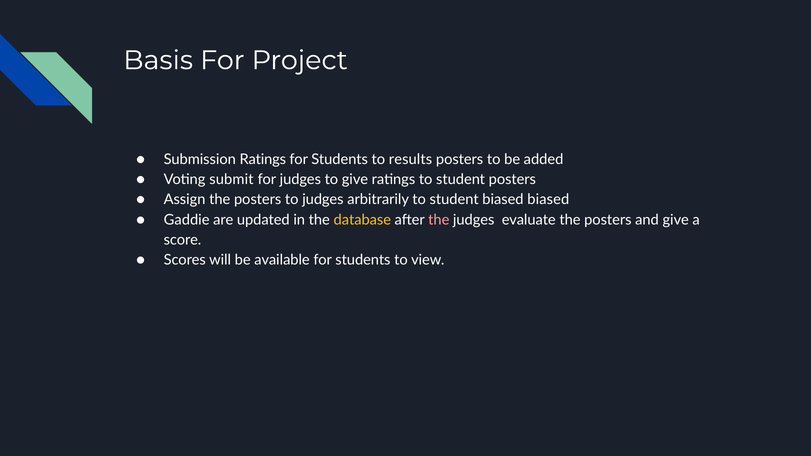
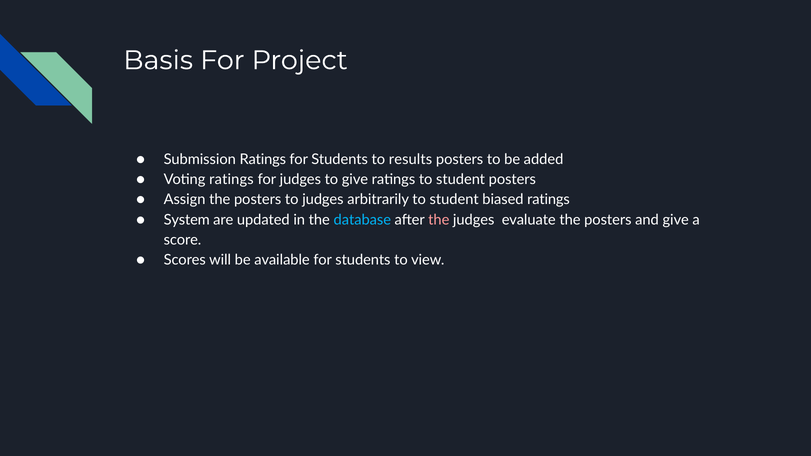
Voting submit: submit -> ratings (231, 180)
biased biased: biased -> ratings (548, 200)
Gaddie: Gaddie -> System (187, 220)
database colour: yellow -> light blue (362, 220)
